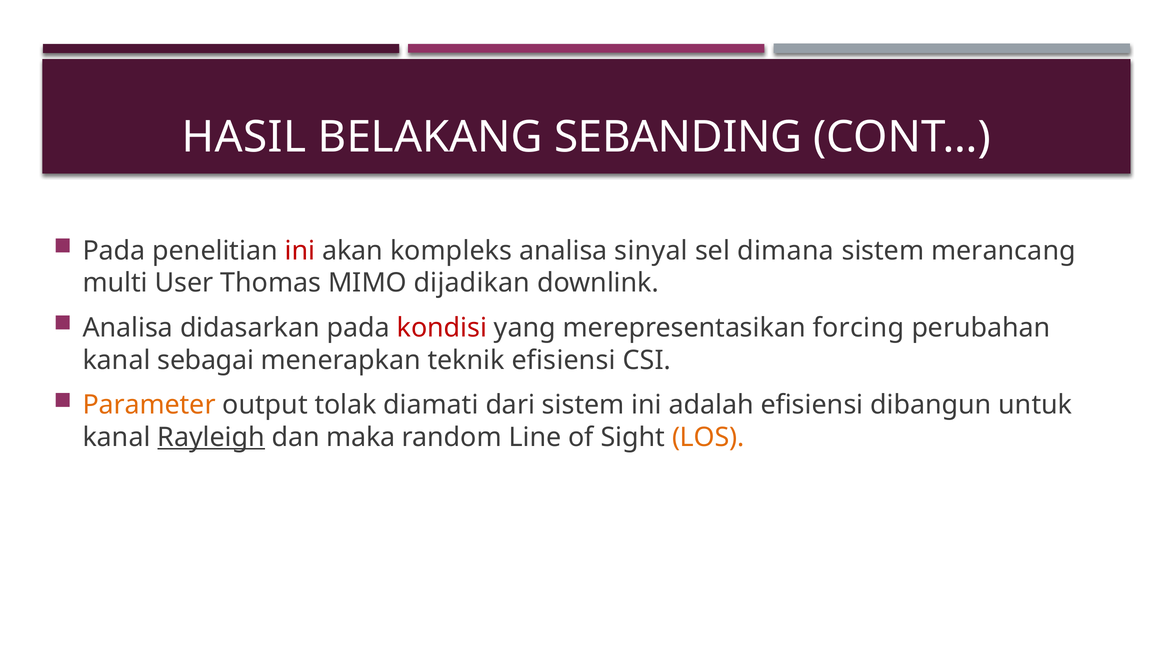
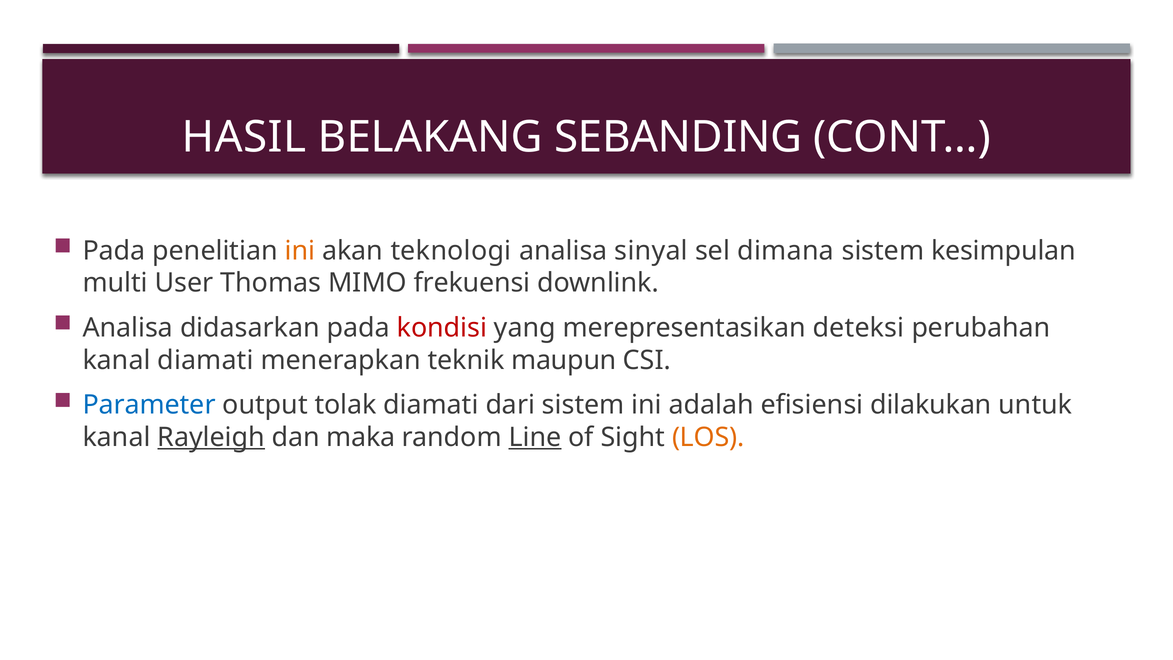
ini colour: red -> orange (300, 251)
kompleks: kompleks -> teknologi (451, 251)
merancang: merancang -> kesimpulan (1004, 251)
dijadikan: dijadikan -> frekuensi (472, 283)
forcing: forcing -> deteksi (858, 328)
kanal sebagai: sebagai -> diamati (205, 360)
teknik efisiensi: efisiensi -> maupun (564, 360)
Parameter colour: orange -> blue (149, 405)
dibangun: dibangun -> dilakukan (931, 405)
Line underline: none -> present (535, 437)
